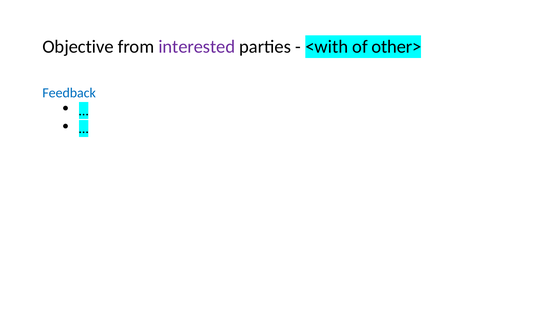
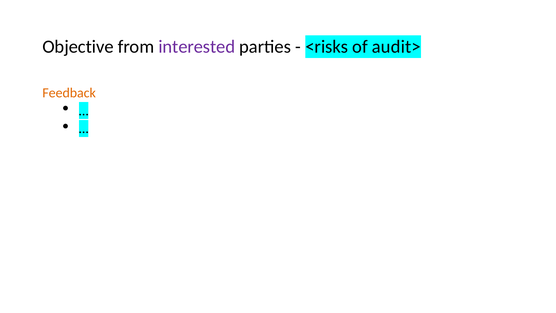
<with: <with -> <risks (327, 47)
other>: other> -> audit> (396, 47)
Feedback colour: blue -> orange (69, 93)
